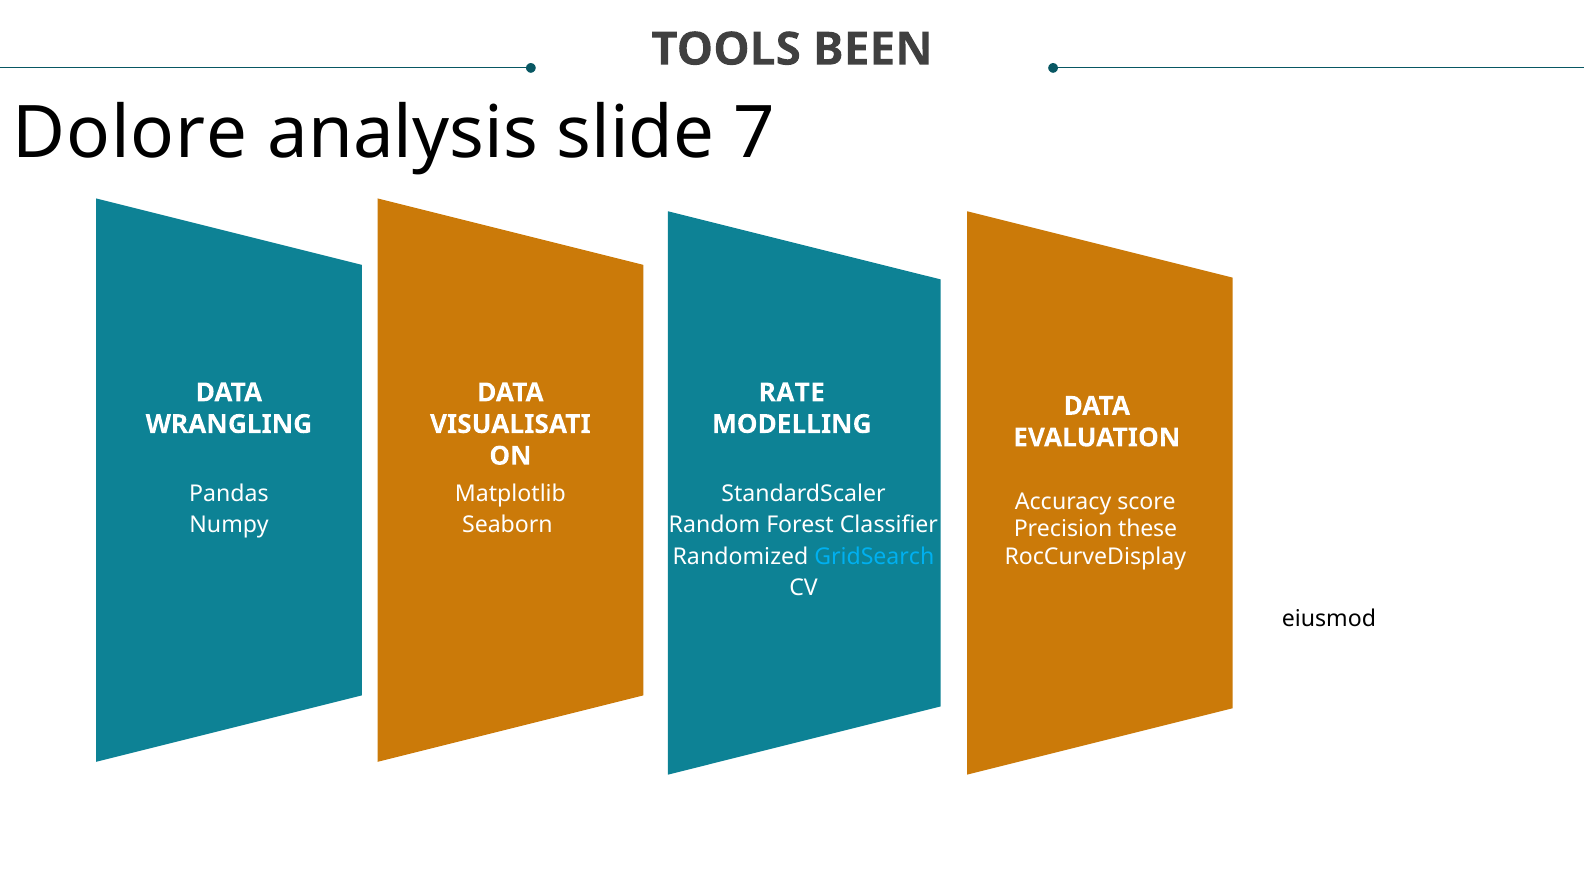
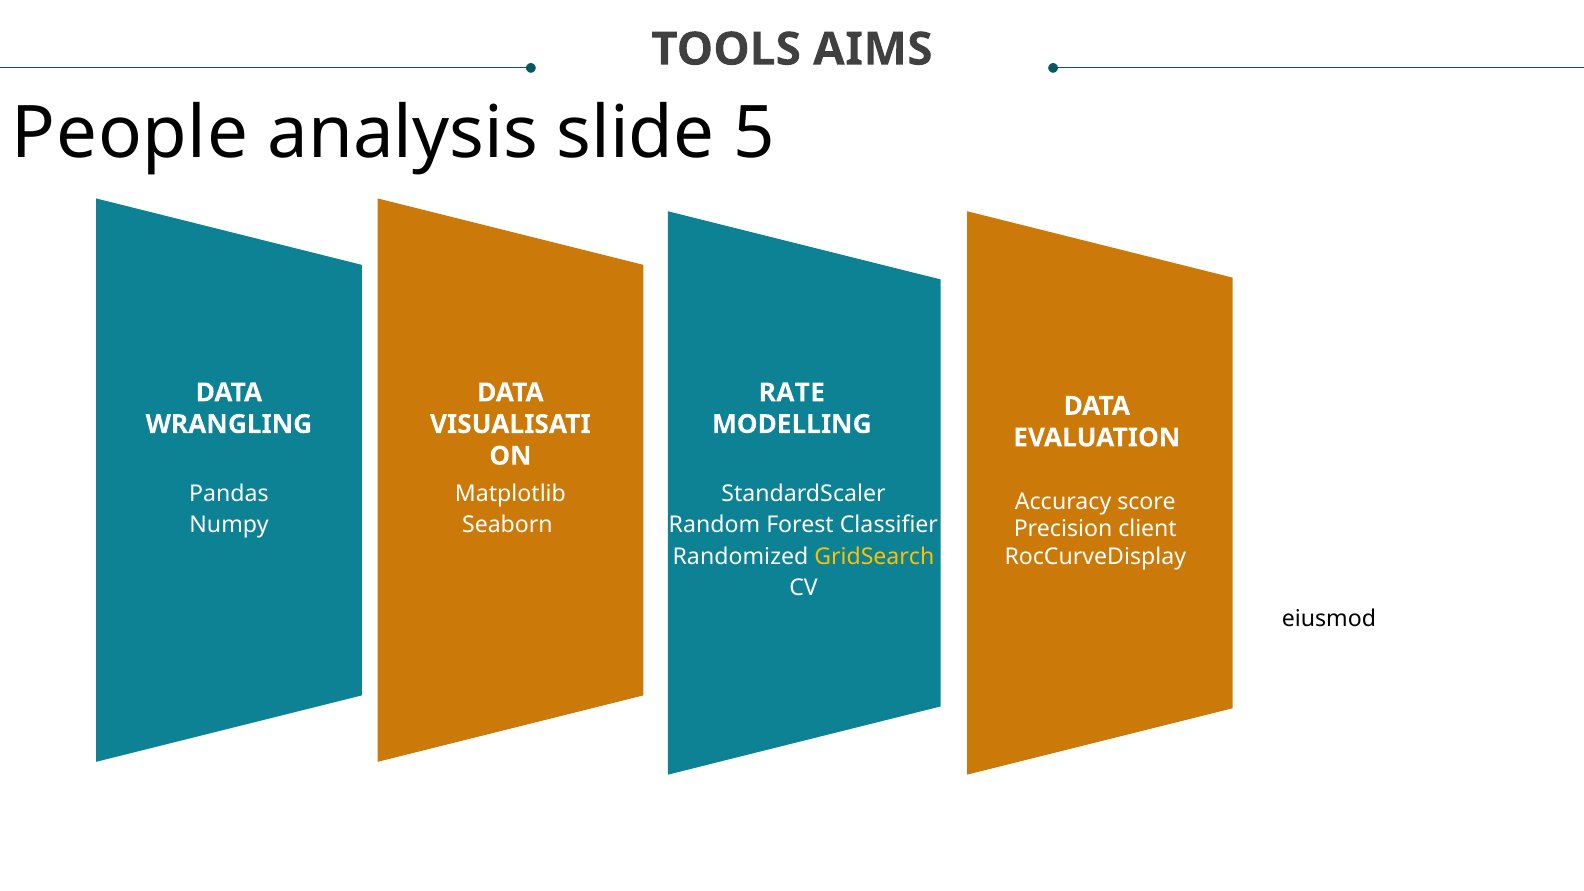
BEEN: BEEN -> AIMS (873, 49)
Dolore: Dolore -> People (130, 133)
7: 7 -> 5 (754, 133)
these: these -> client (1148, 529)
GridSearch colour: light blue -> yellow (874, 556)
